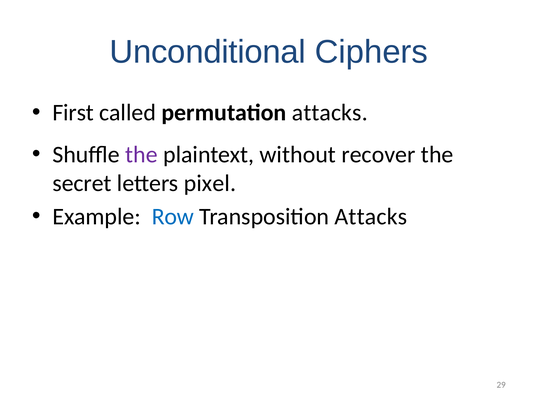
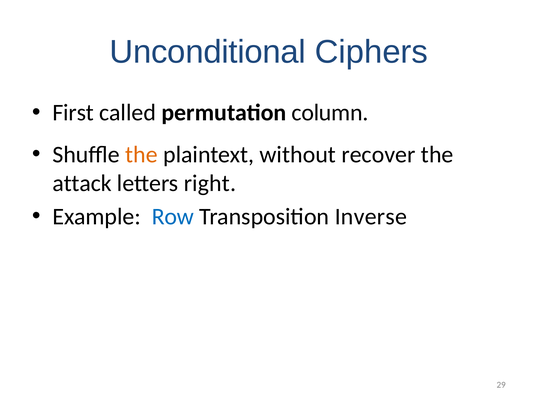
permutation attacks: attacks -> column (330, 113)
the colour: purple -> orange (141, 155)
secret: secret -> attack (82, 183)
pixel: pixel -> right (210, 183)
Transposition Attacks: Attacks -> Inverse (371, 217)
